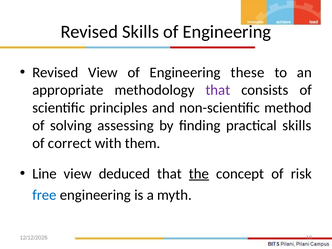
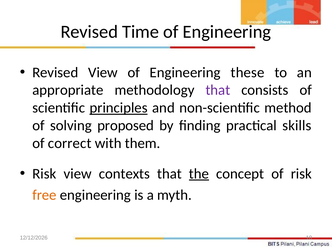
Revised Skills: Skills -> Time (141, 32)
principles underline: none -> present (119, 108)
assessing: assessing -> proposed (126, 126)
Line: Line -> Risk (44, 174)
deduced: deduced -> contexts (124, 174)
free colour: blue -> orange (44, 195)
